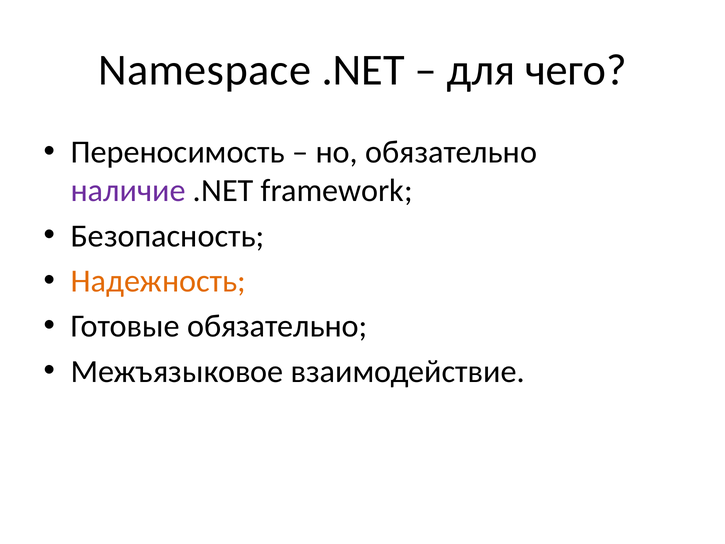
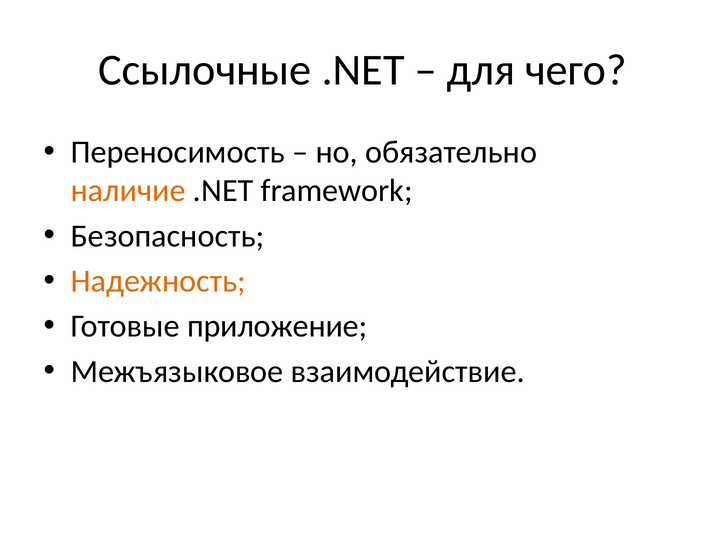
Namespace: Namespace -> Ссылочные (205, 70)
наличие colour: purple -> orange (128, 191)
Готовые обязательно: обязательно -> приложение (277, 326)
